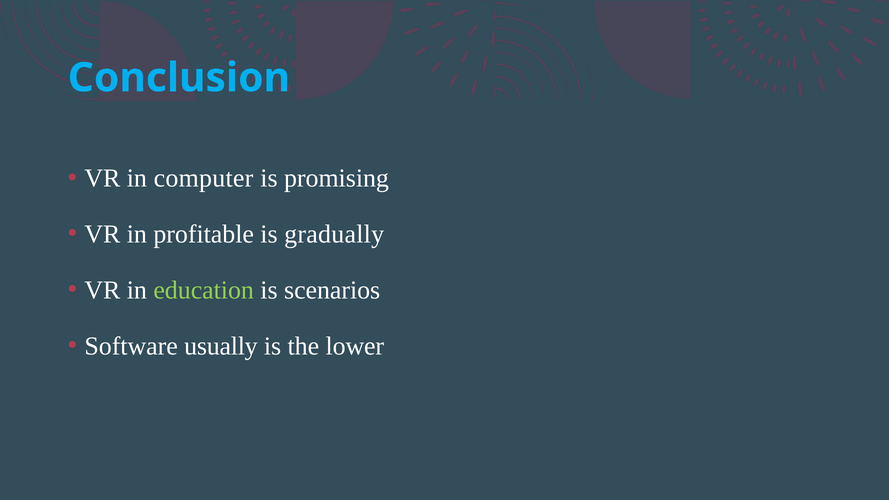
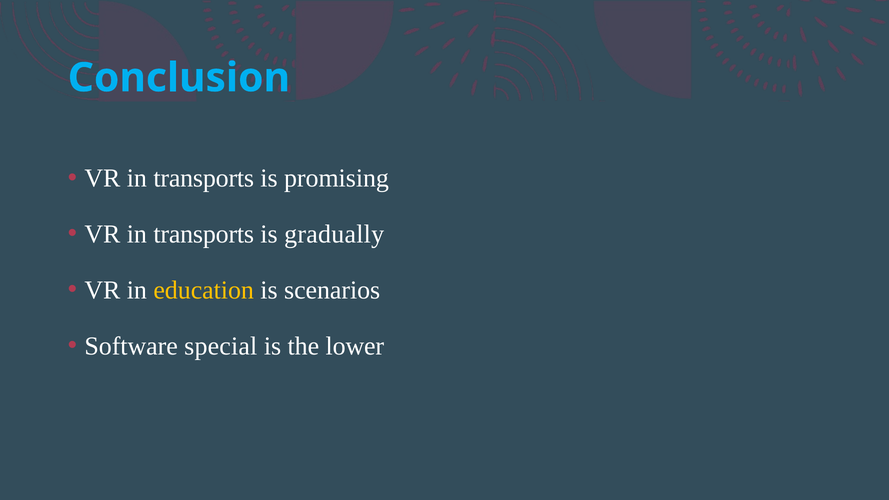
computer: computer -> transports (204, 178)
profitable: profitable -> transports (204, 234)
education colour: light green -> yellow (204, 290)
usually: usually -> special (221, 346)
